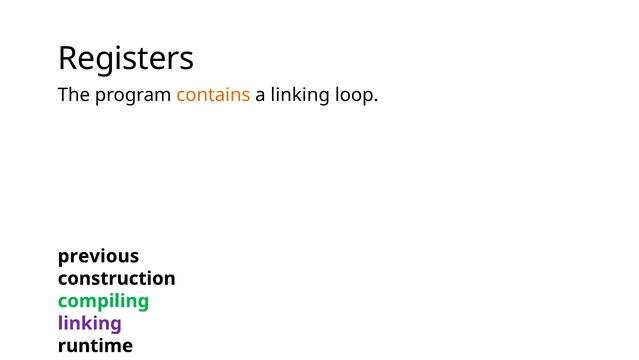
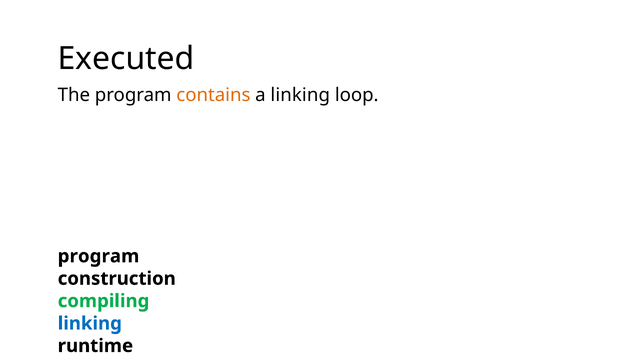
Registers: Registers -> Executed (126, 59)
previous: previous -> program (99, 256)
linking colour: purple -> blue (90, 323)
